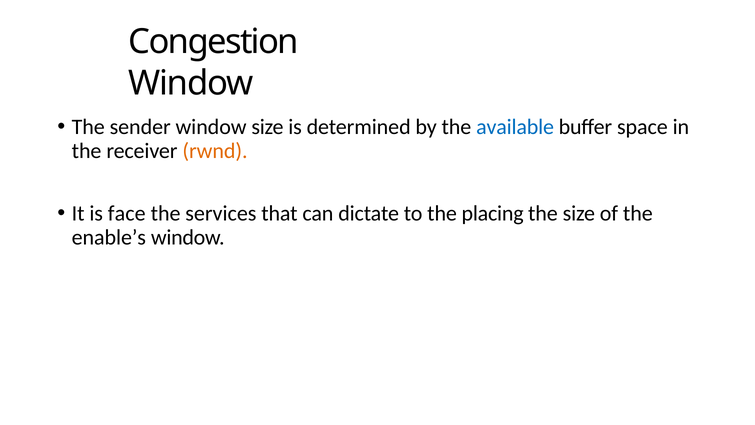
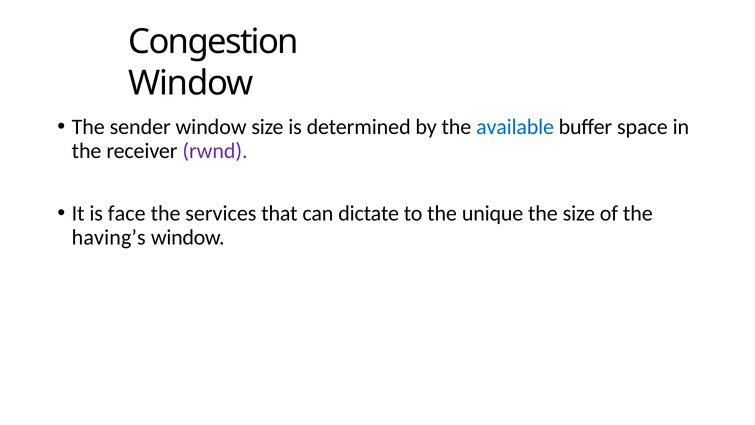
rwnd colour: orange -> purple (215, 151)
placing: placing -> unique (493, 213)
enable’s: enable’s -> having’s (109, 237)
